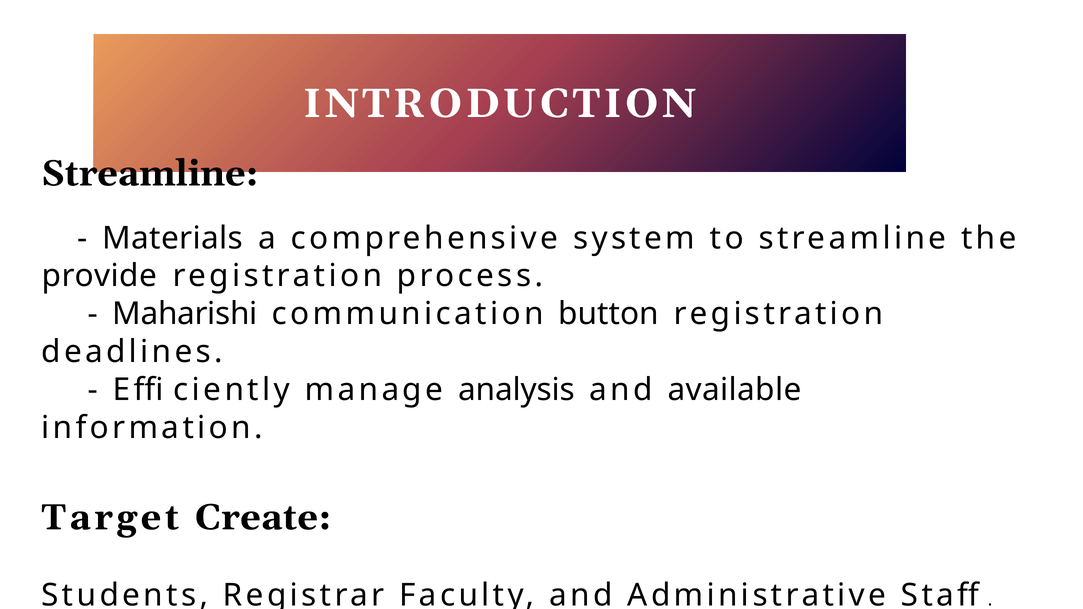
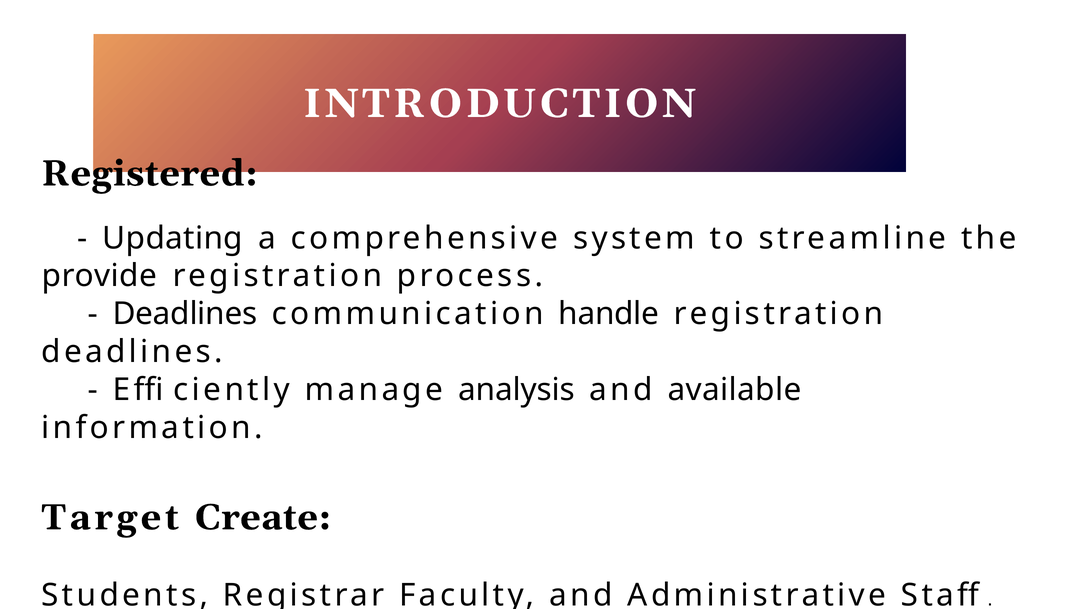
Streamline: Streamline -> Registered (150, 174)
Materials: Materials -> Updating (173, 238)
Maharishi: Maharishi -> Deadlines (185, 314)
button: button -> handle (609, 314)
